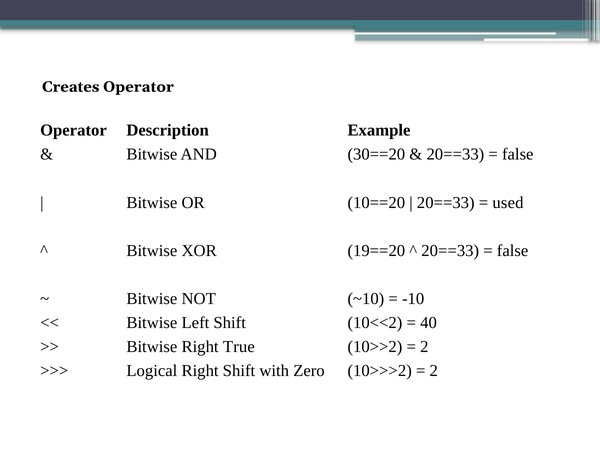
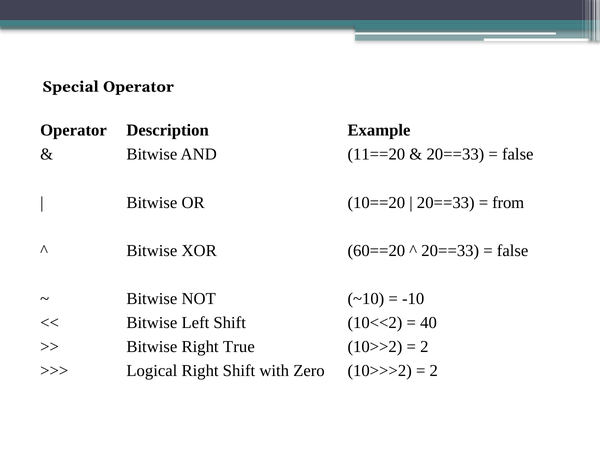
Creates: Creates -> Special (71, 87)
30==20: 30==20 -> 11==20 (376, 154)
used: used -> from (508, 203)
19==20: 19==20 -> 60==20 (376, 251)
